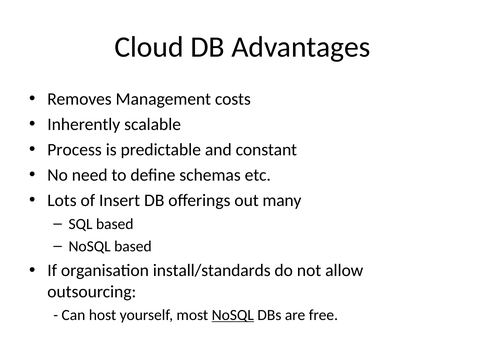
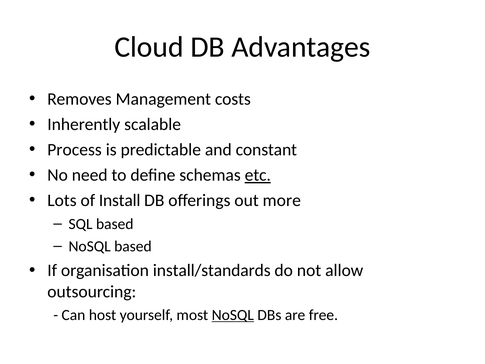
etc underline: none -> present (258, 175)
Insert: Insert -> Install (120, 200)
many: many -> more (282, 200)
